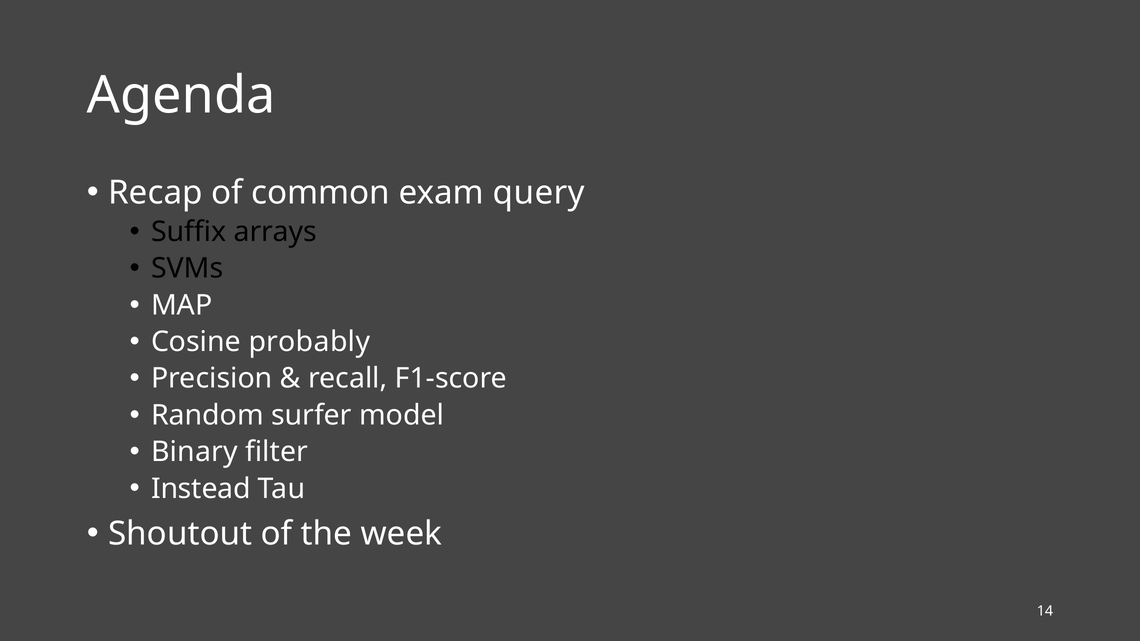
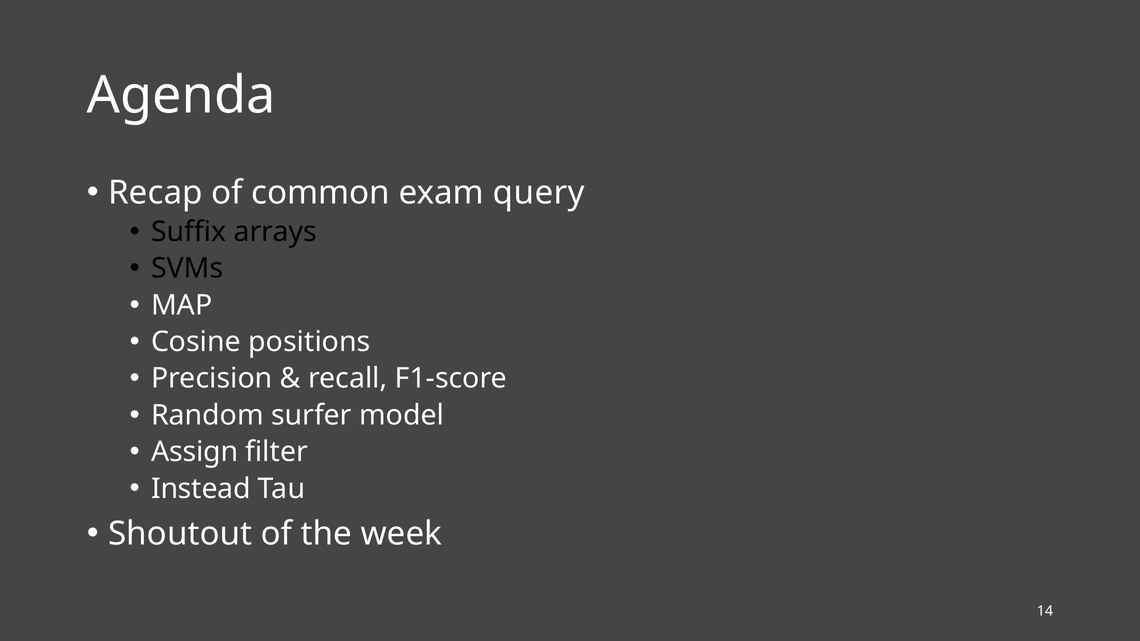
probably: probably -> positions (309, 342)
Binary: Binary -> Assign (195, 452)
